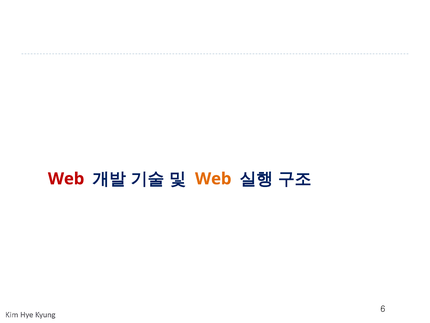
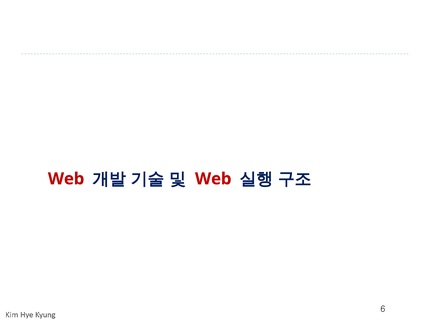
Web colour: orange -> red (213, 179)
